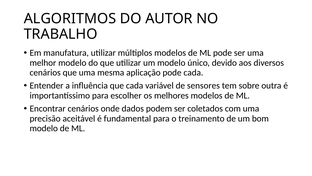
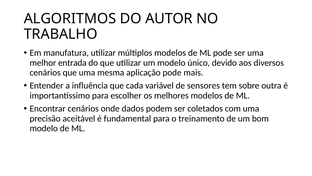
melhor modelo: modelo -> entrada (72, 63)
pode cada: cada -> mais (193, 72)
